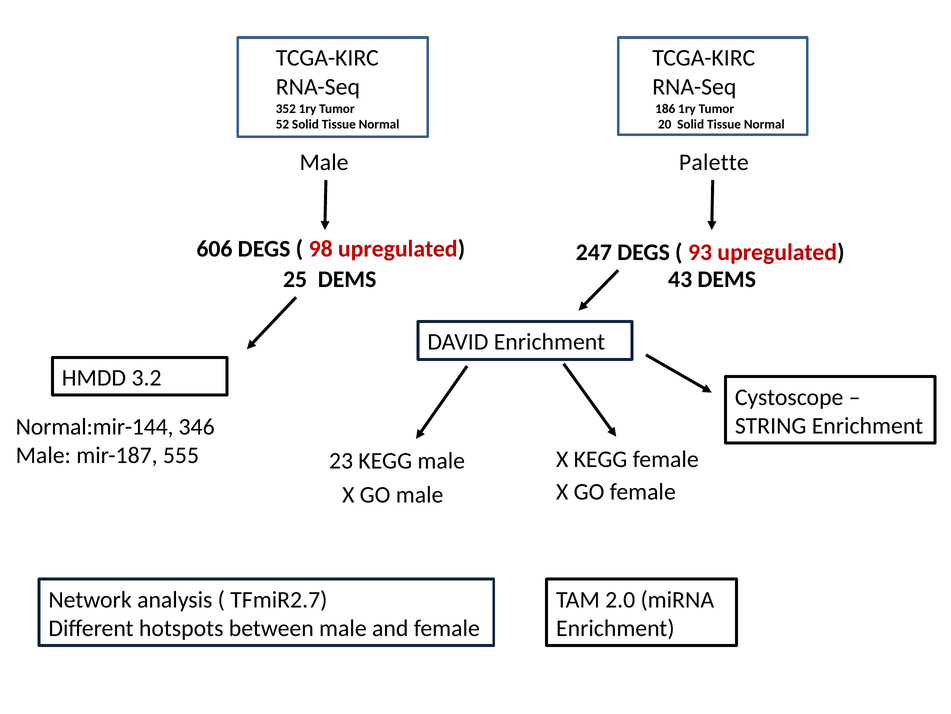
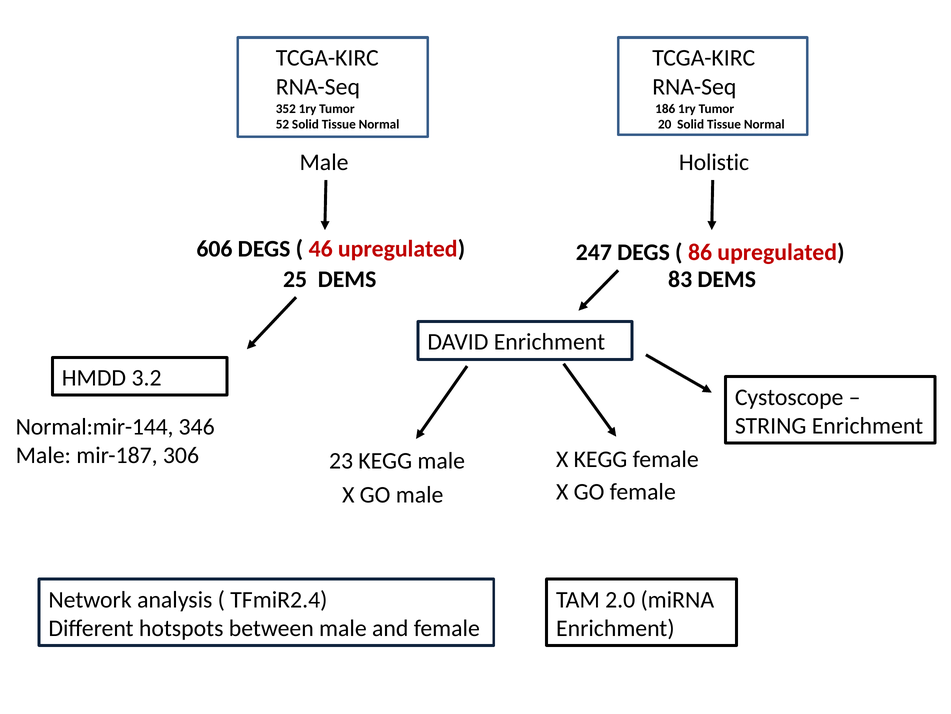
Palette: Palette -> Holistic (714, 162)
98: 98 -> 46 (321, 249)
93: 93 -> 86 (700, 252)
43: 43 -> 83 (680, 279)
555: 555 -> 306 (181, 455)
TFmiR2.7: TFmiR2.7 -> TFmiR2.4 (279, 599)
